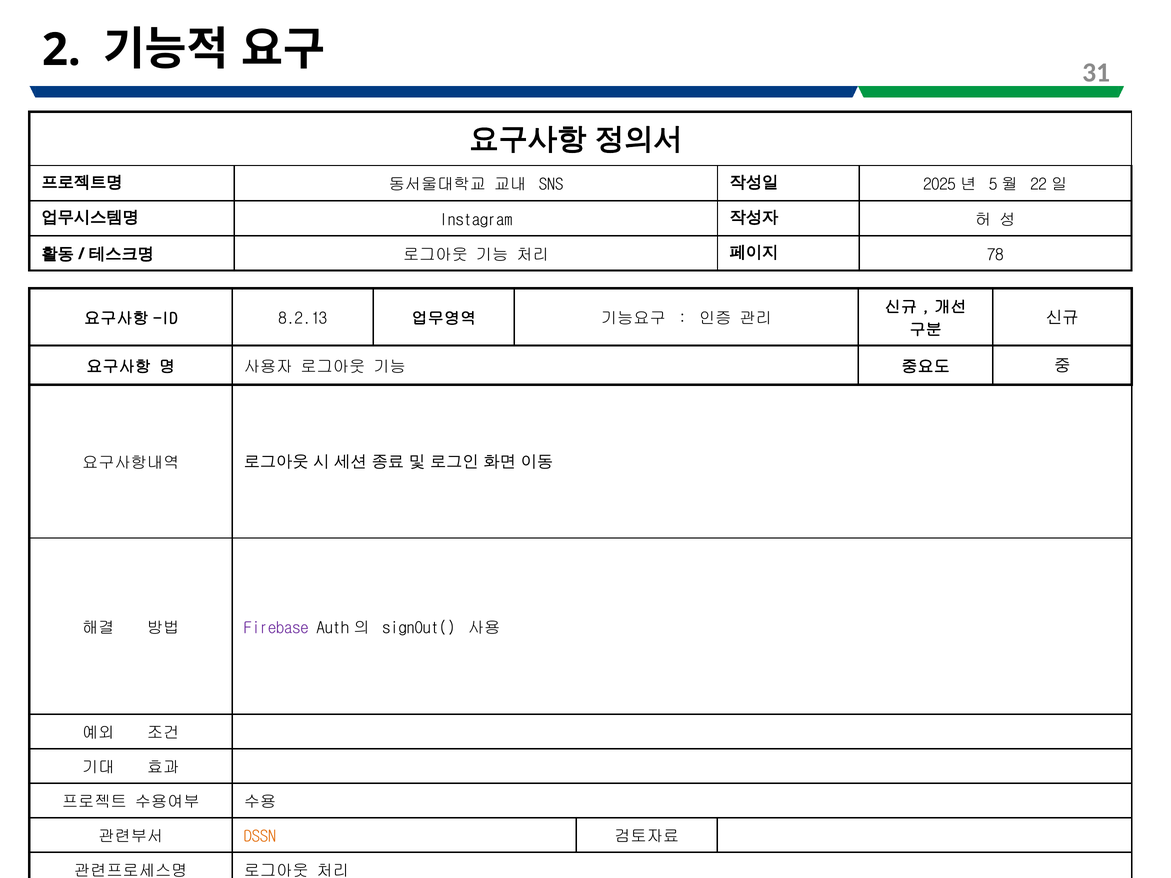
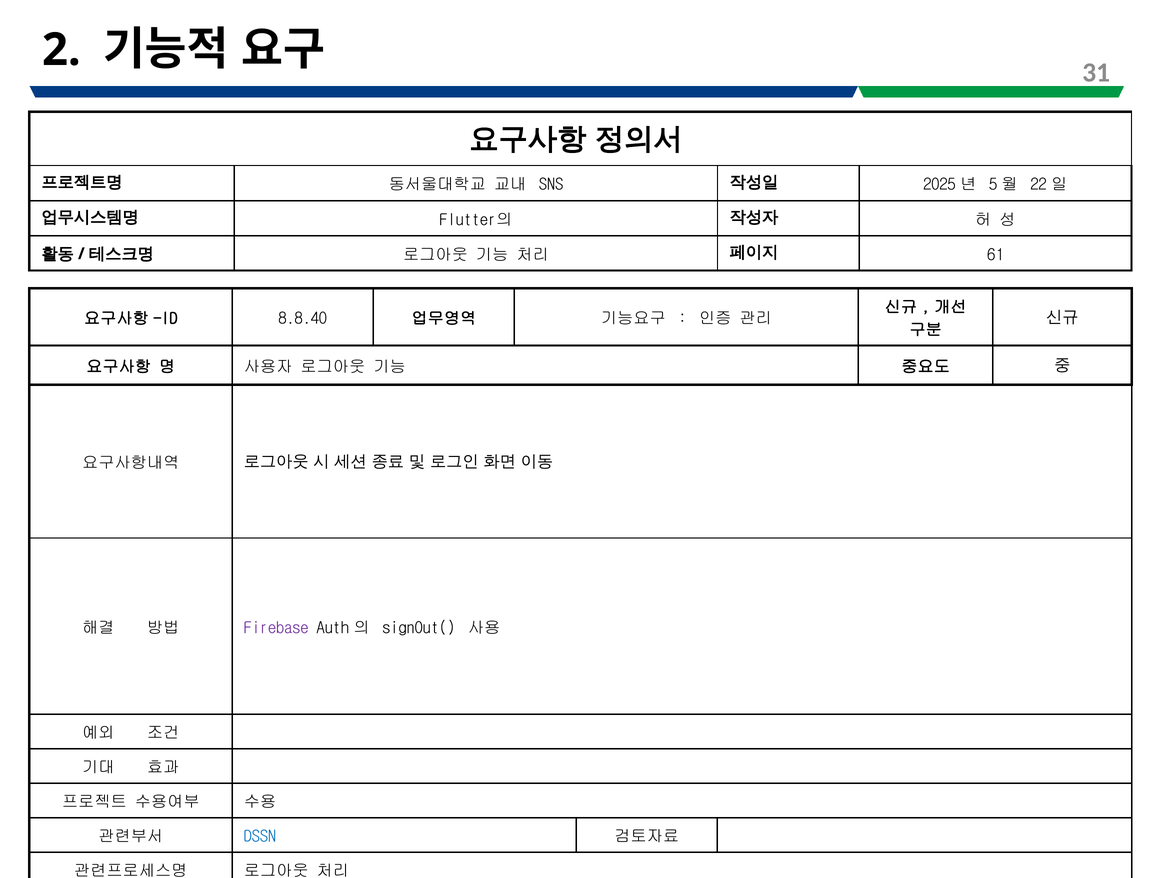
Instagram: Instagram -> Flutter의 (476, 220)
78: 78 -> 61 (995, 255)
8.2.13: 8.2.13 -> 8.8.40 (303, 318)
DSSN colour: orange -> blue (260, 837)
